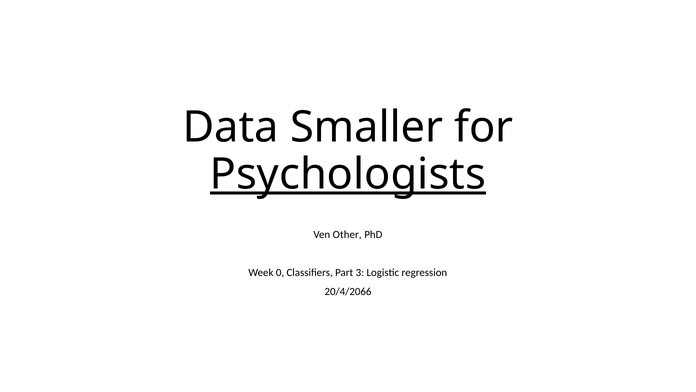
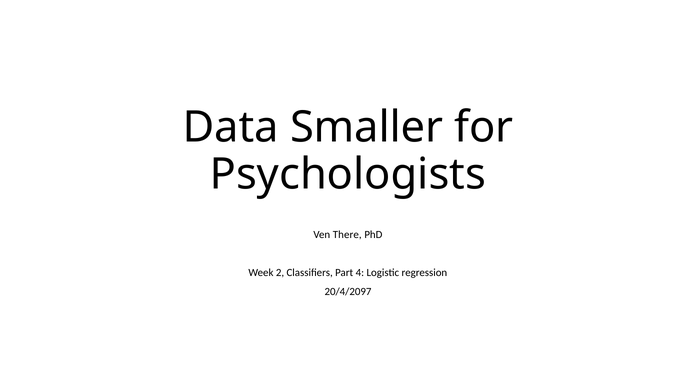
Psychologists underline: present -> none (348, 174)
Other: Other -> There (347, 234)
0: 0 -> 2 (280, 272)
3: 3 -> 4 (360, 272)
20/4/2066: 20/4/2066 -> 20/4/2097 (348, 291)
